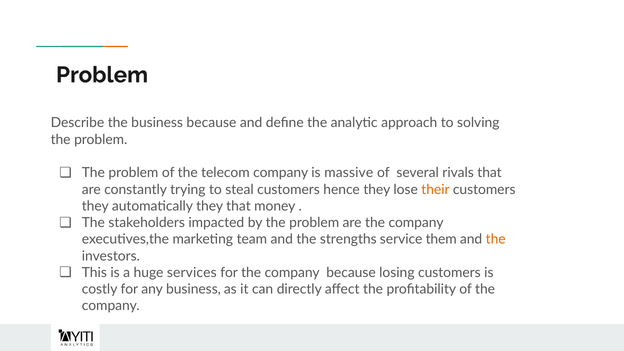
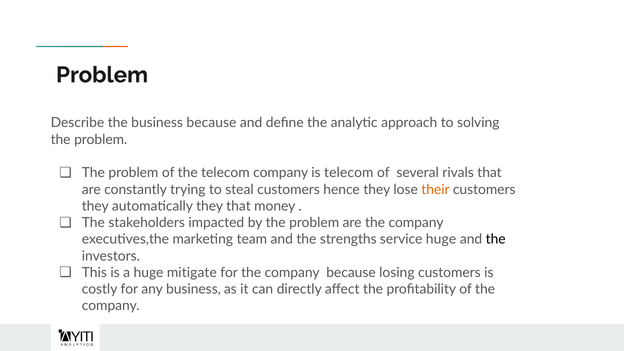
is massive: massive -> telecom (349, 173)
service them: them -> huge (441, 239)
the colour: orange -> black (496, 239)
services: services -> mitigate (192, 273)
